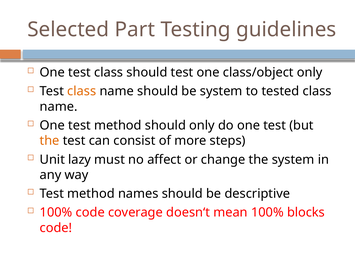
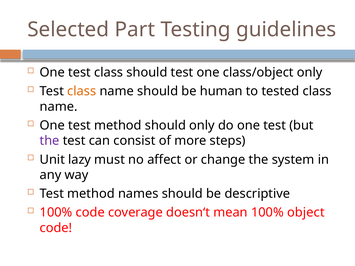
be system: system -> human (221, 91)
the colour: orange -> purple (50, 141)
blocks: blocks -> object (306, 213)
